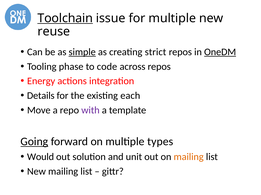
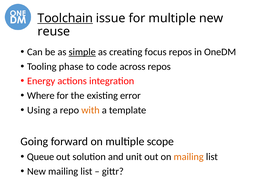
strict: strict -> focus (156, 52)
OneDM underline: present -> none (220, 52)
Details: Details -> Where (41, 96)
each: each -> error (130, 96)
Move: Move -> Using (39, 111)
with colour: purple -> orange (90, 111)
Going underline: present -> none (34, 142)
types: types -> scope (160, 142)
Would: Would -> Queue (41, 157)
